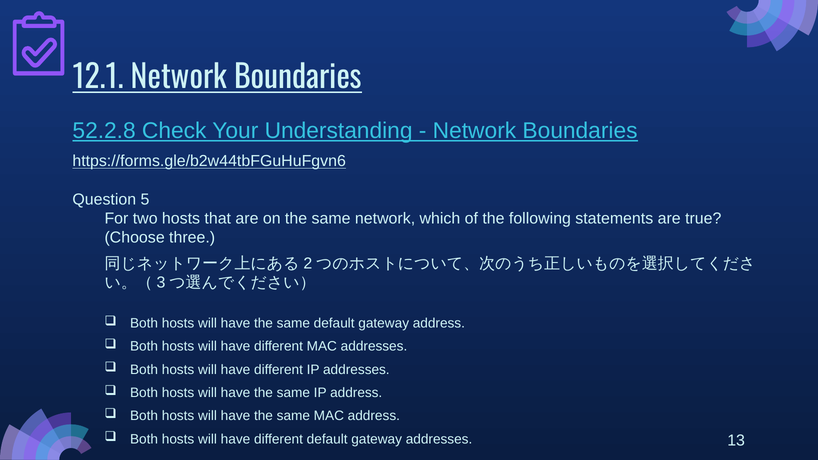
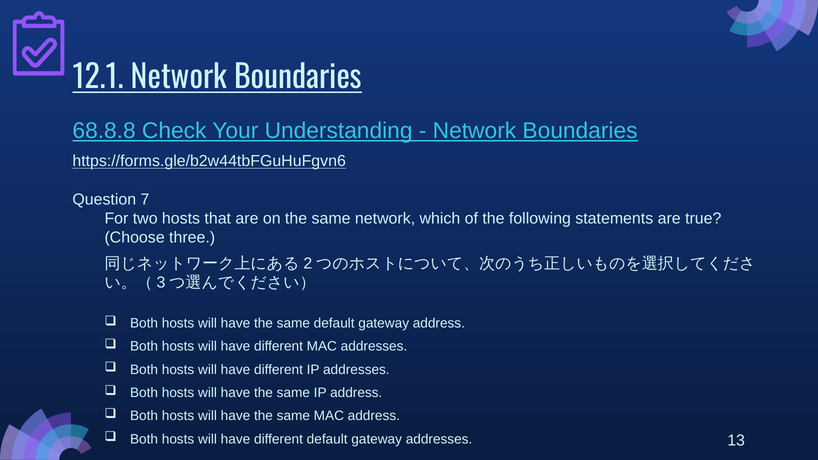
52.2.8: 52.2.8 -> 68.8.8 (104, 131)
5: 5 -> 7 (145, 199)
